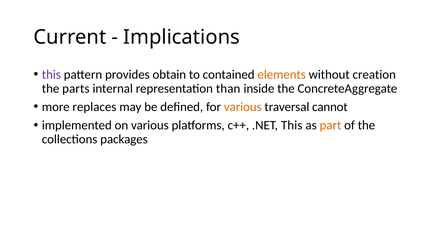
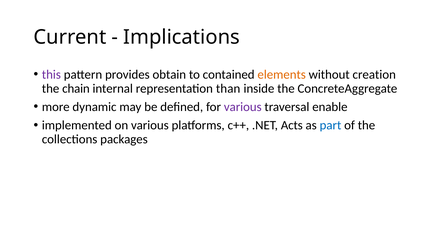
parts: parts -> chain (76, 88)
replaces: replaces -> dynamic (94, 107)
various colour: orange -> purple (243, 107)
cannot: cannot -> enable (330, 107)
.NET This: This -> Acts (292, 125)
part colour: orange -> blue (330, 125)
